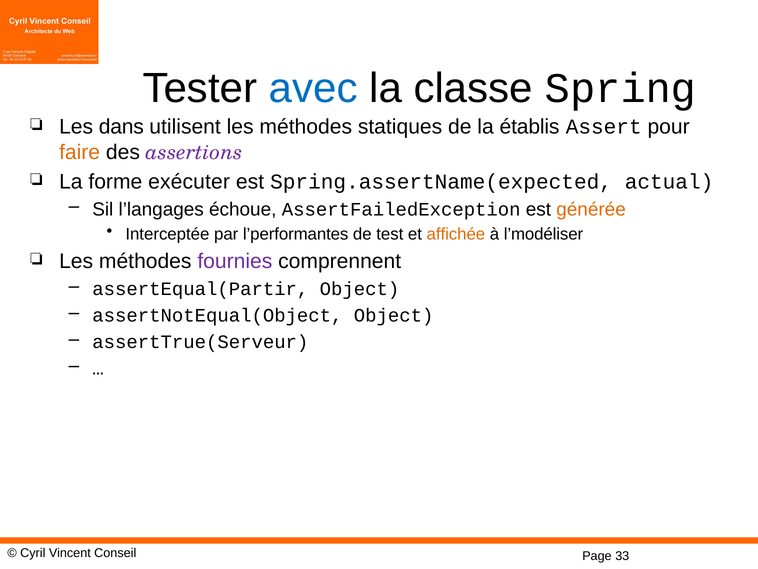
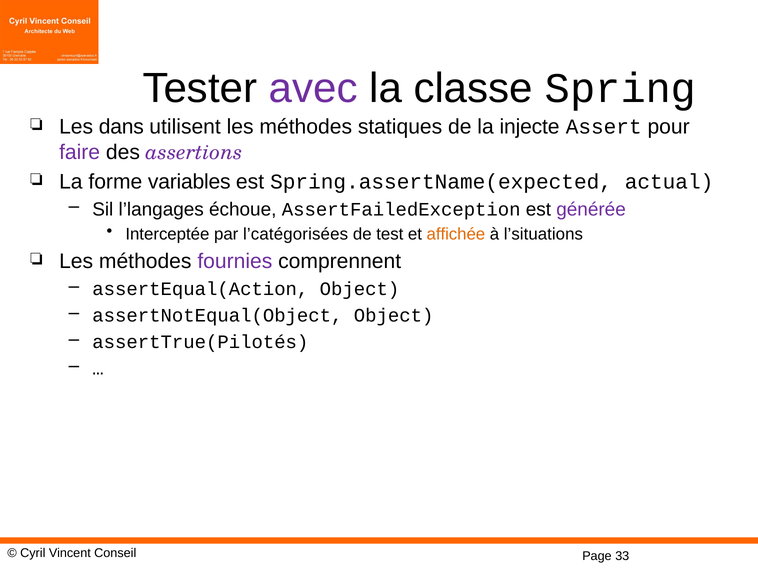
avec colour: blue -> purple (313, 88)
établis: établis -> injecte (530, 127)
faire colour: orange -> purple (80, 152)
exécuter: exécuter -> variables (189, 182)
générée colour: orange -> purple (591, 209)
l’performantes: l’performantes -> l’catégorisées (296, 234)
l’modéliser: l’modéliser -> l’situations (543, 234)
assertEqual(Partir: assertEqual(Partir -> assertEqual(Action (200, 289)
assertTrue(Serveur: assertTrue(Serveur -> assertTrue(Pilotés (200, 342)
